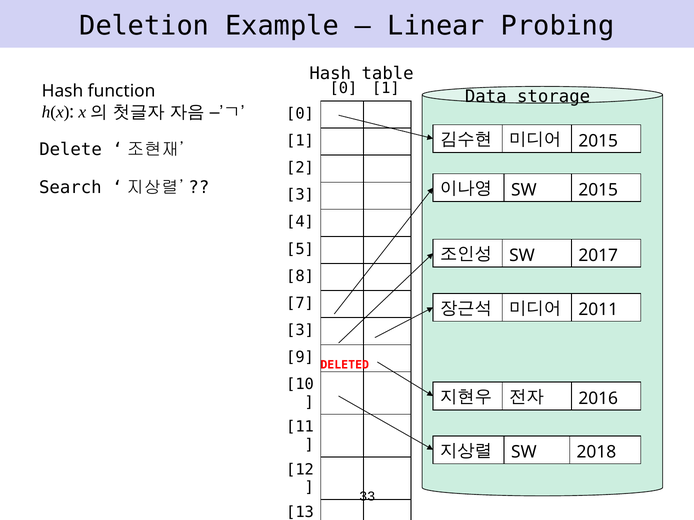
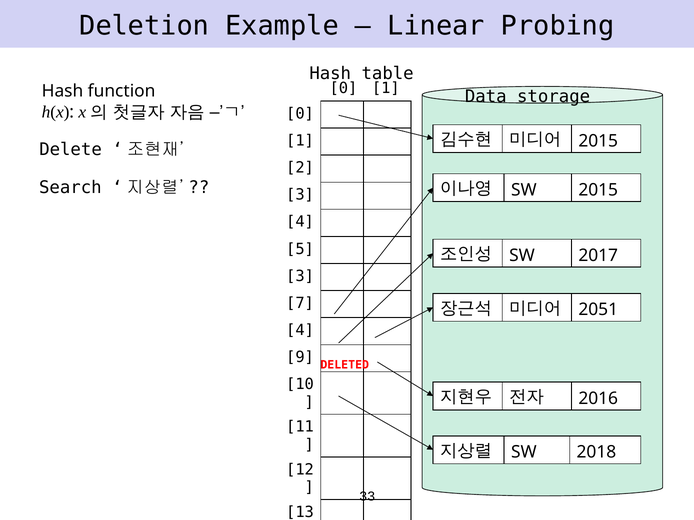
8: 8 -> 3 (300, 276)
2011: 2011 -> 2051 (598, 310)
3: 3 -> 4 (300, 331)
